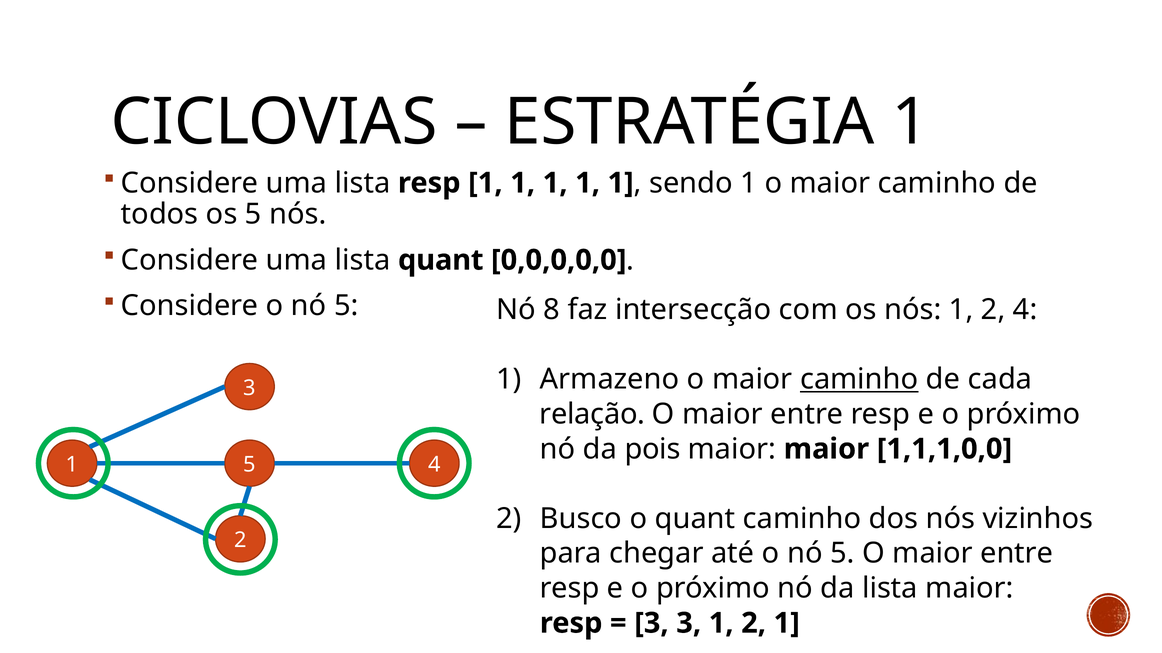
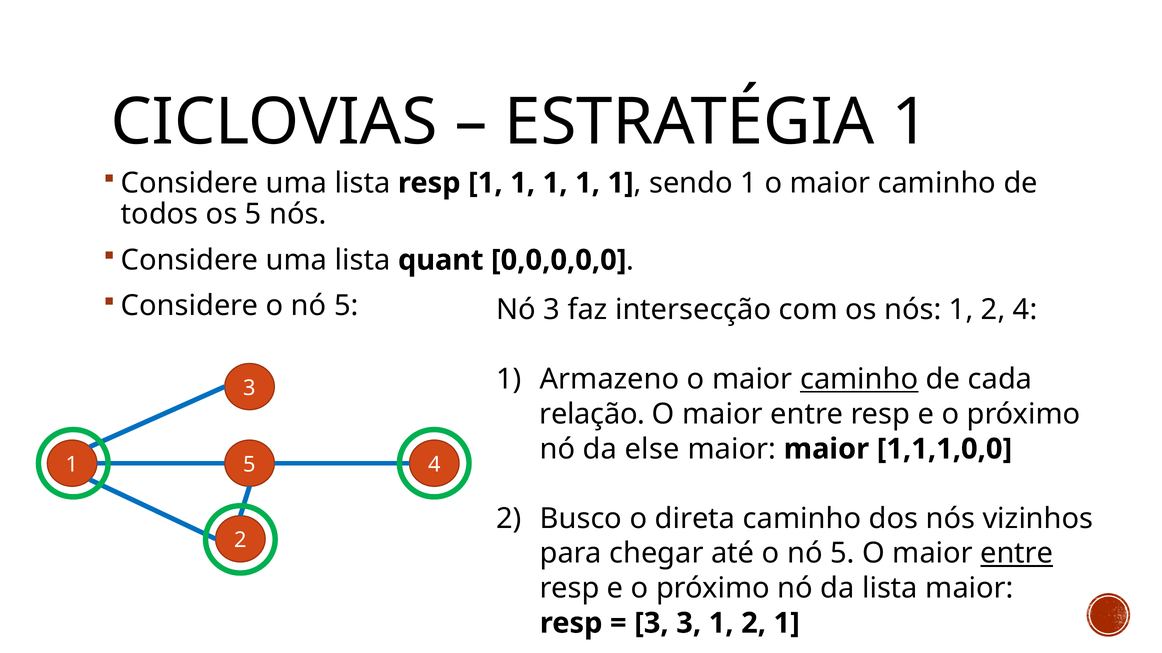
Nó 8: 8 -> 3 (552, 310)
pois: pois -> else (652, 449)
o quant: quant -> direta (695, 519)
entre underline: none -> present (1017, 554)
